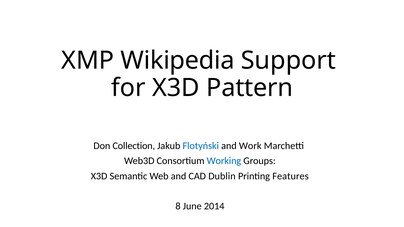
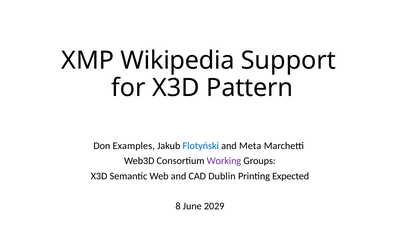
Collection: Collection -> Examples (134, 146)
Work: Work -> Meta (250, 146)
Working colour: blue -> purple (224, 161)
Features: Features -> Expected (291, 176)
2014: 2014 -> 2029 (214, 206)
